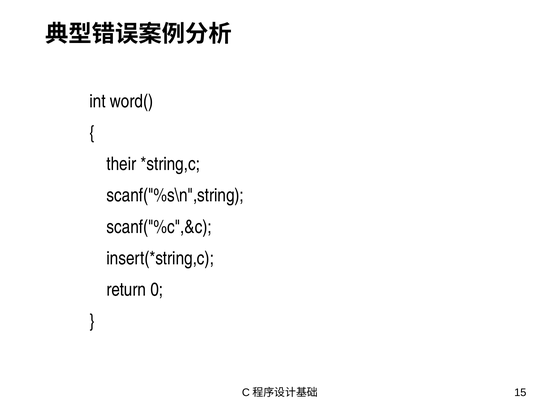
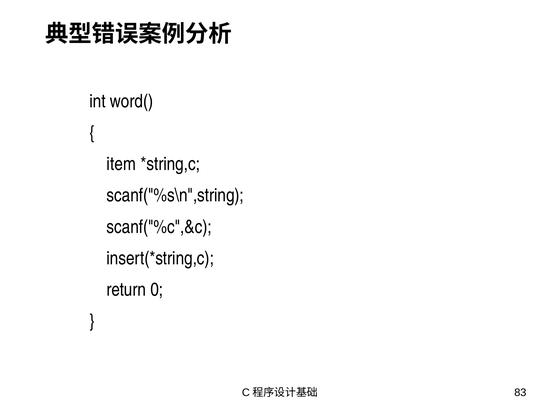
their: their -> item (121, 164)
15: 15 -> 83 (520, 393)
